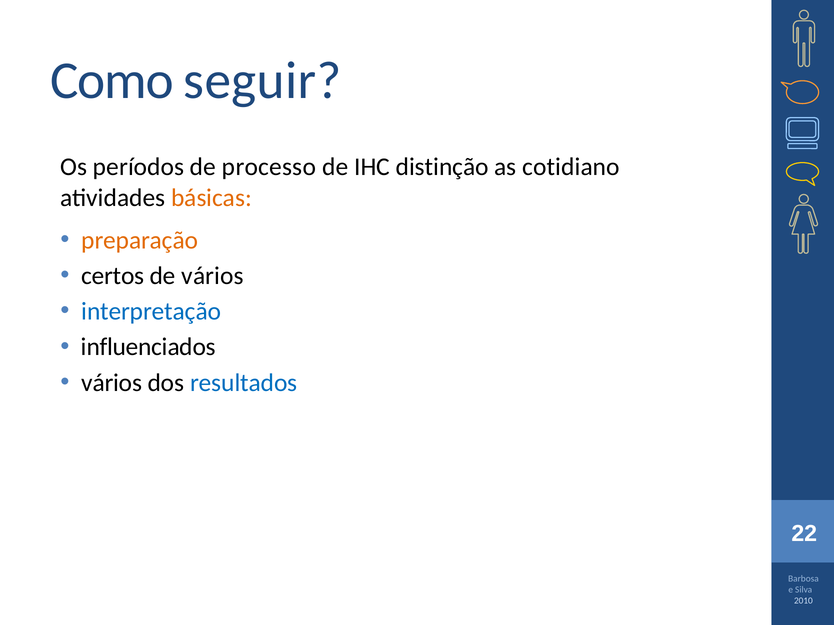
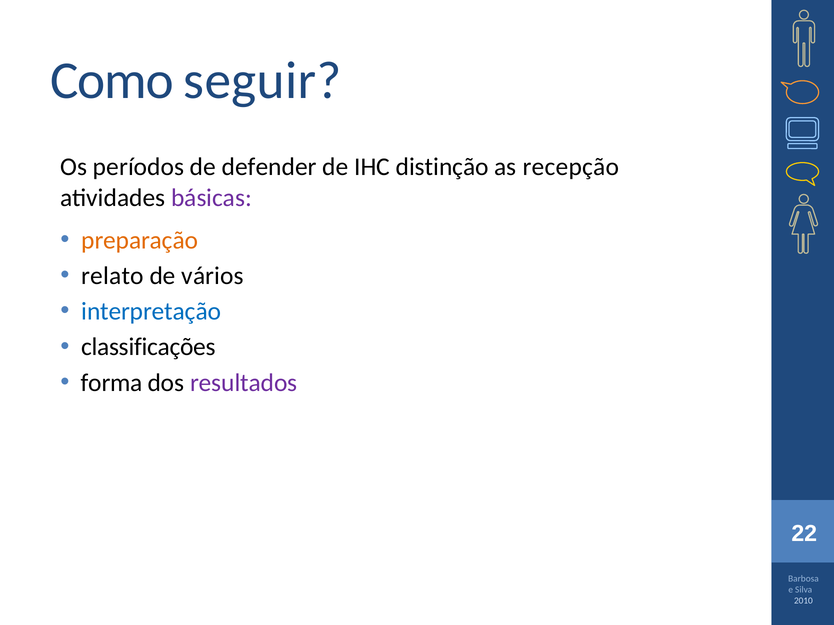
processo: processo -> defender (269, 167)
cotidiano: cotidiano -> recepção (571, 167)
básicas colour: orange -> purple (211, 198)
certos: certos -> relato (113, 276)
influenciados: influenciados -> classificações (148, 347)
vários: vários -> forma (112, 383)
resultados colour: blue -> purple (244, 383)
